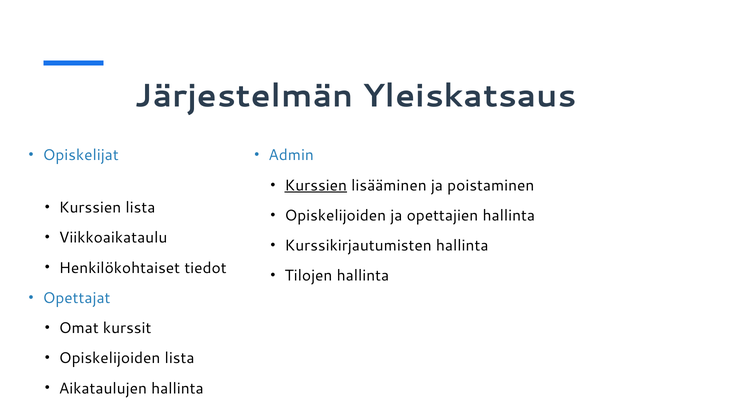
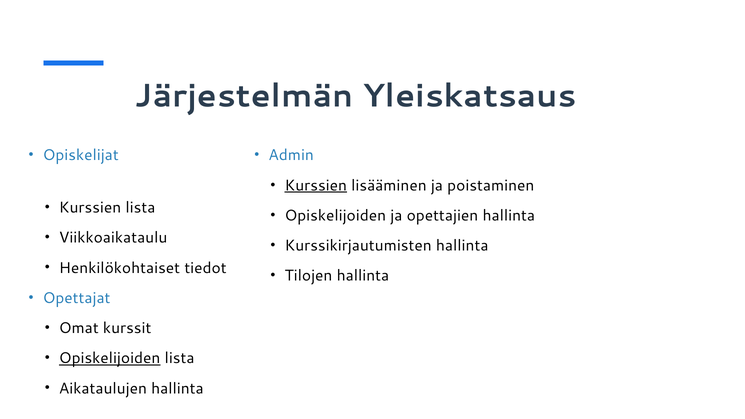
Opiskelijoiden underline: none -> present (110, 358)
